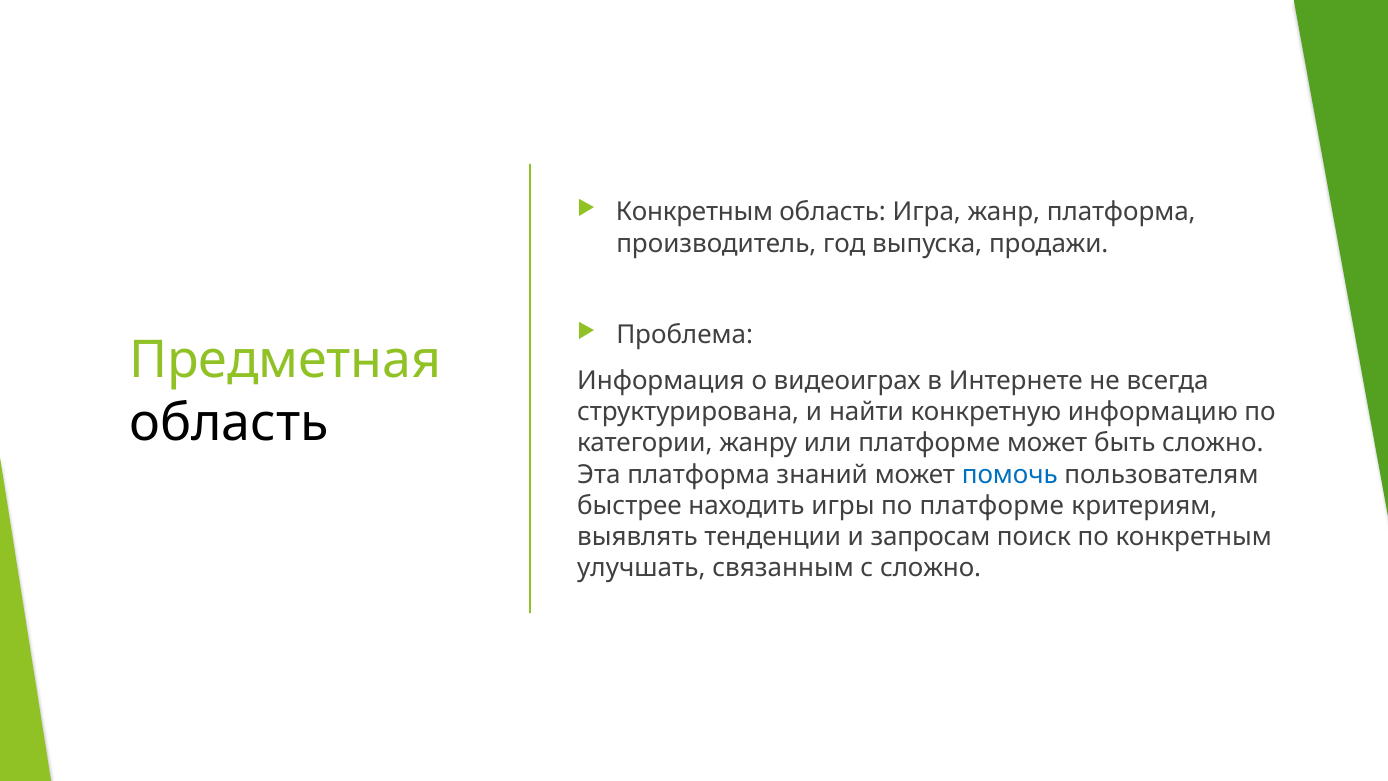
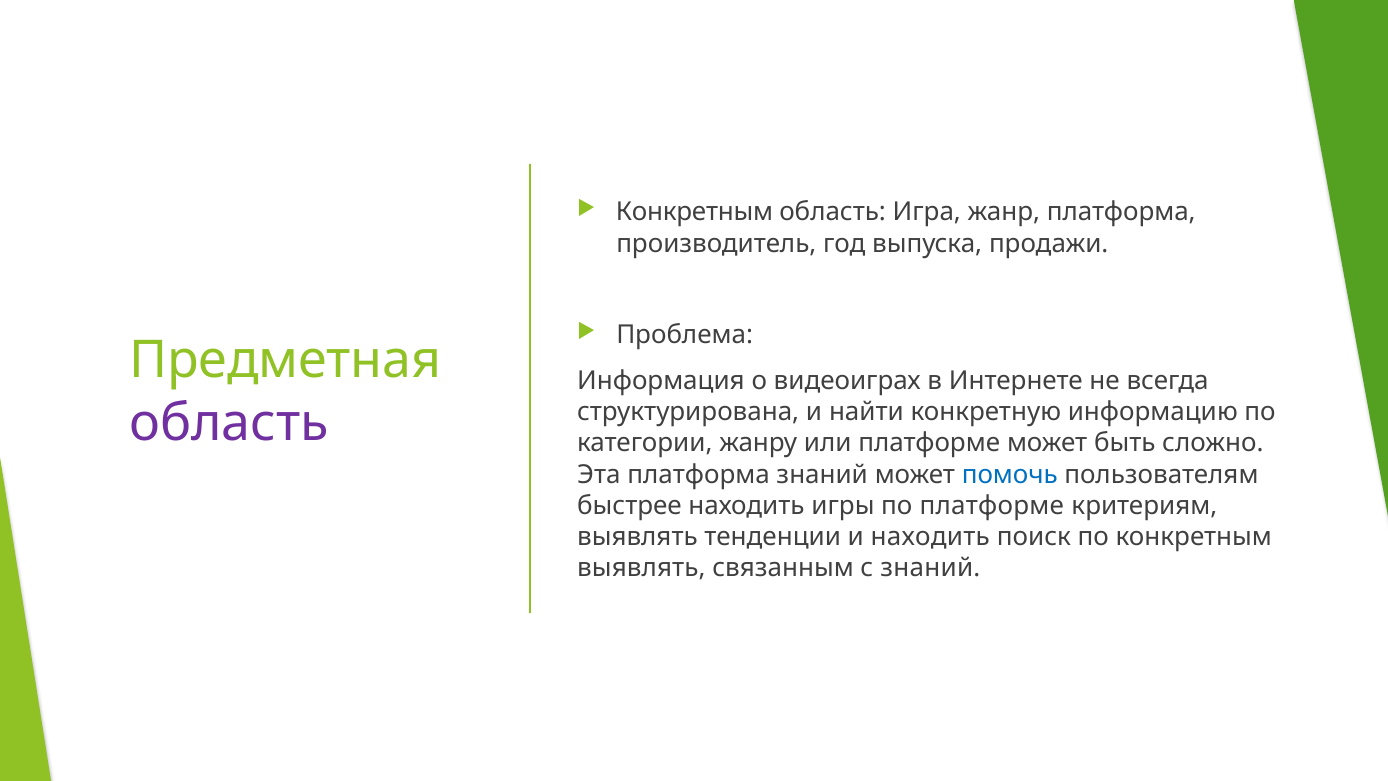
область colour: black -> purple (229, 423)
и запросам: запросам -> находить (930, 537)
улучшать: улучшать -> выявлять (641, 568)
с сложно: сложно -> знаний (930, 568)
